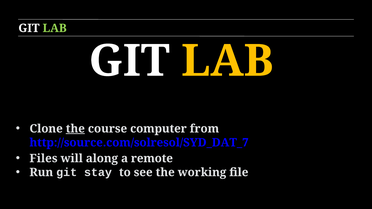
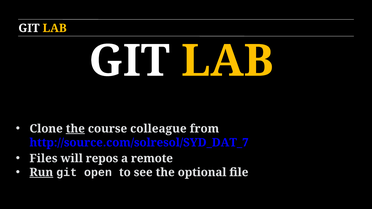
LAB colour: light green -> yellow (55, 28)
computer: computer -> colleague (158, 129)
along: along -> repos (102, 158)
Run underline: none -> present (41, 172)
stay: stay -> open (98, 172)
working: working -> optional (202, 172)
